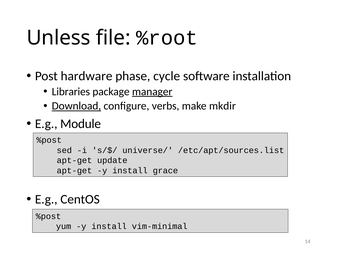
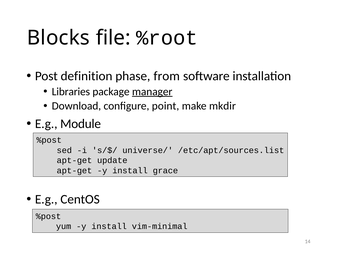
Unless: Unless -> Blocks (58, 38)
hardware: hardware -> definition (87, 76)
cycle: cycle -> from (167, 76)
Download underline: present -> none (76, 106)
verbs: verbs -> point (166, 106)
